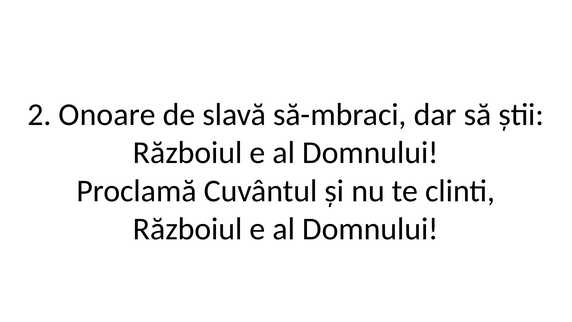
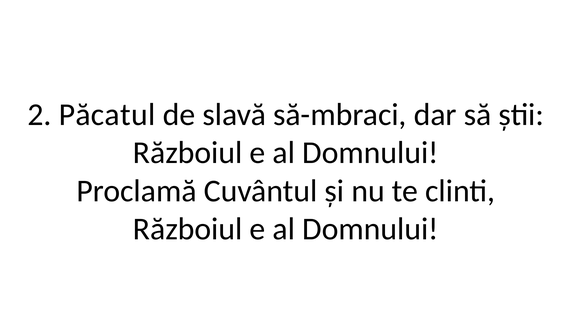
Onoare: Onoare -> Păcatul (107, 114)
